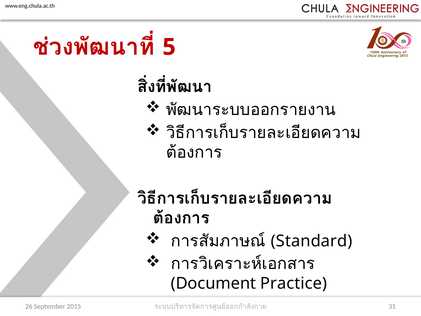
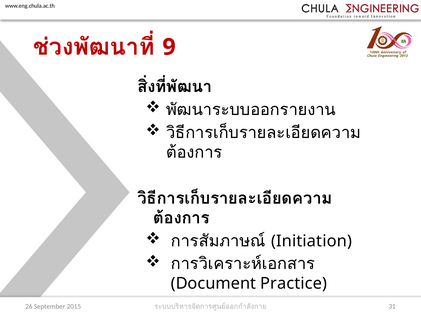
5: 5 -> 9 (169, 47)
Standard: Standard -> Initiation (312, 241)
